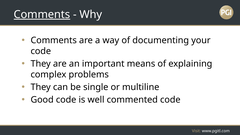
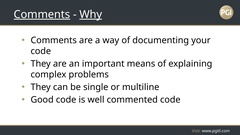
Why underline: none -> present (91, 14)
